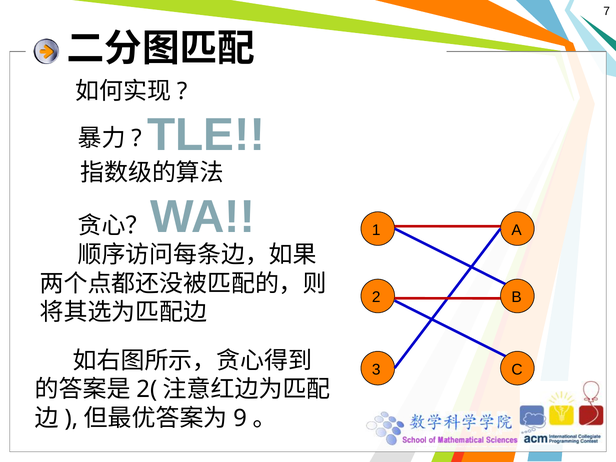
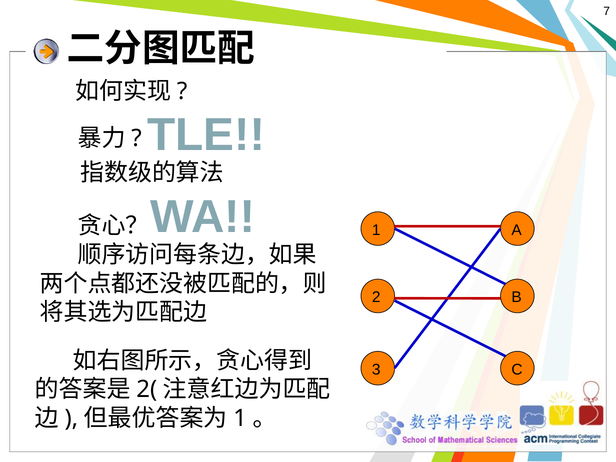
9: 9 -> 1 (240, 418)
